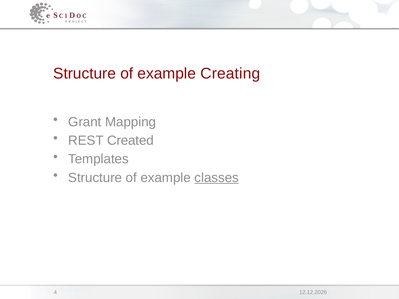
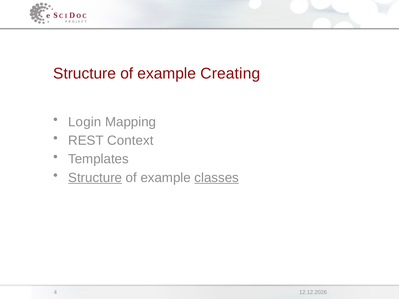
Grant: Grant -> Login (85, 122)
Created: Created -> Context (130, 141)
Structure underline: none -> present (95, 178)
